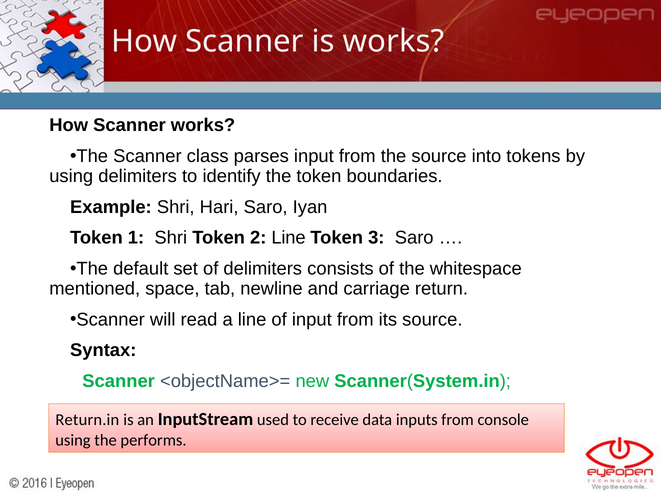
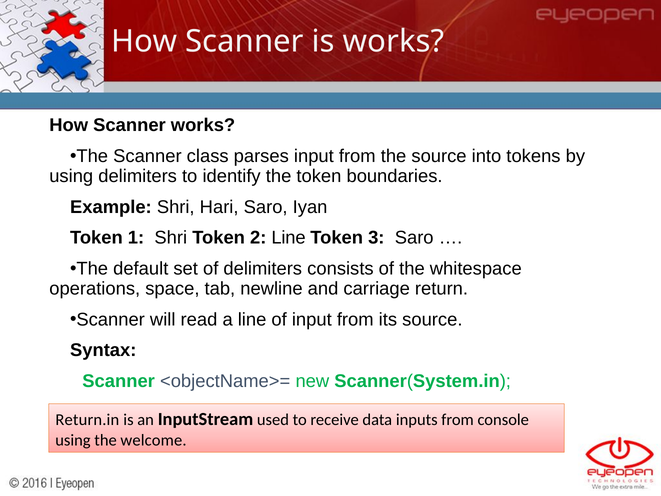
mentioned: mentioned -> operations (95, 288)
performs: performs -> welcome (153, 440)
